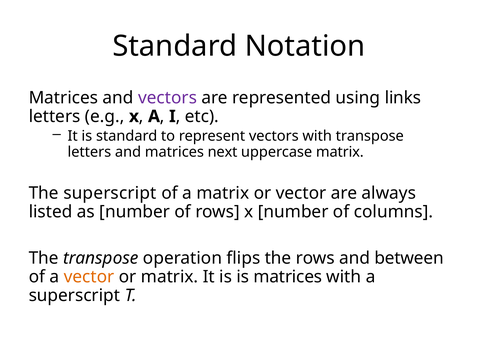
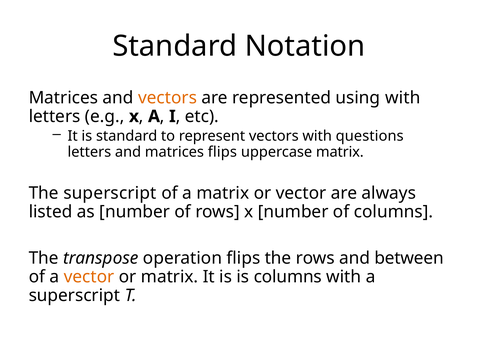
vectors colour: purple -> orange (168, 98)
using links: links -> with (403, 98)
with transpose: transpose -> questions (370, 136)
matrices next: next -> flips (222, 152)
is matrices: matrices -> columns (288, 276)
